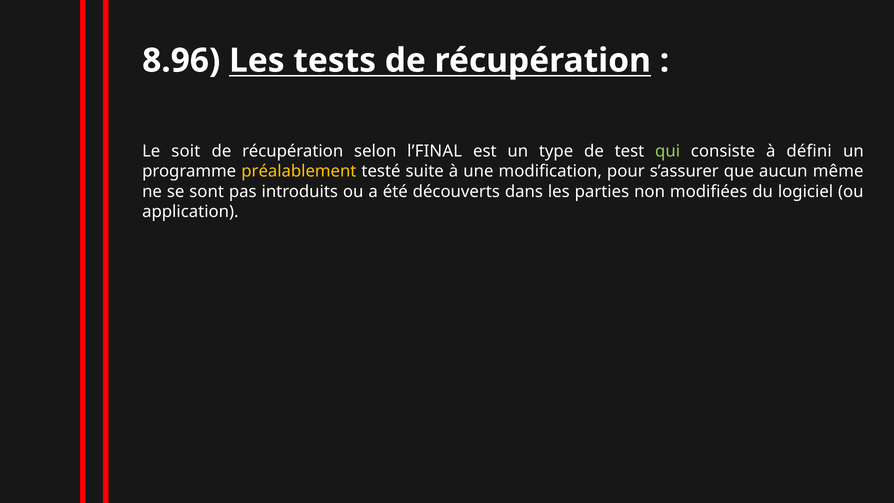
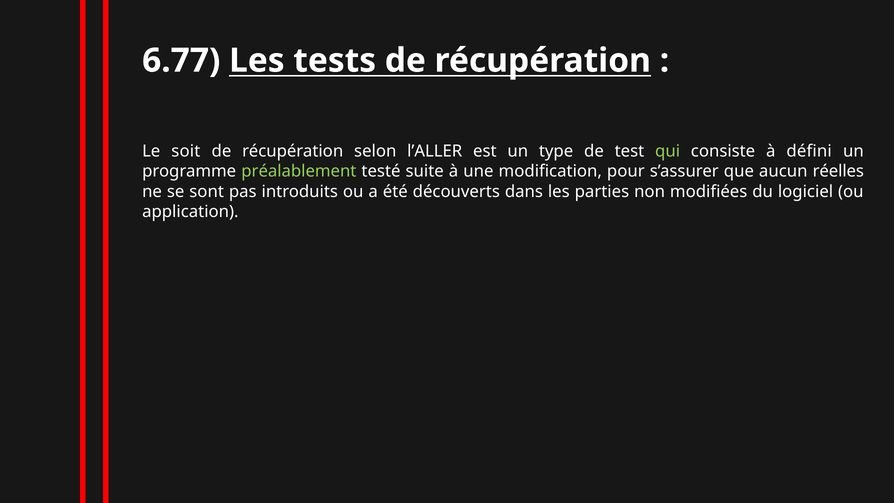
8.96: 8.96 -> 6.77 (181, 61)
l’FINAL: l’FINAL -> l’ALLER (435, 151)
préalablement colour: yellow -> light green (299, 171)
même: même -> réelles (838, 171)
